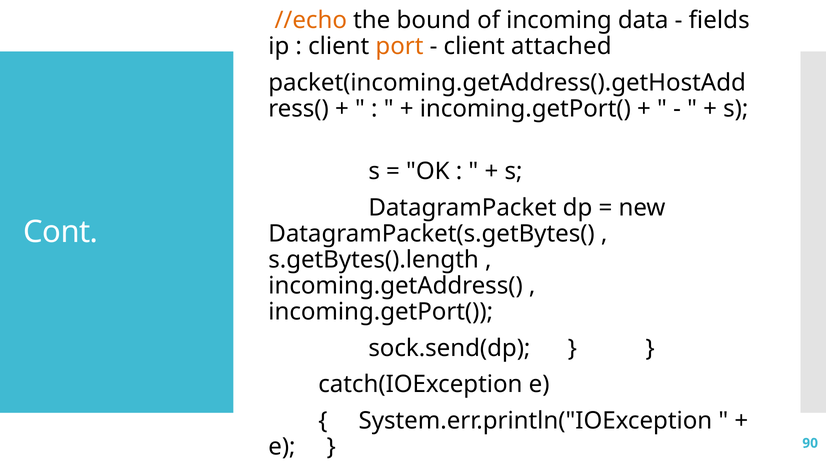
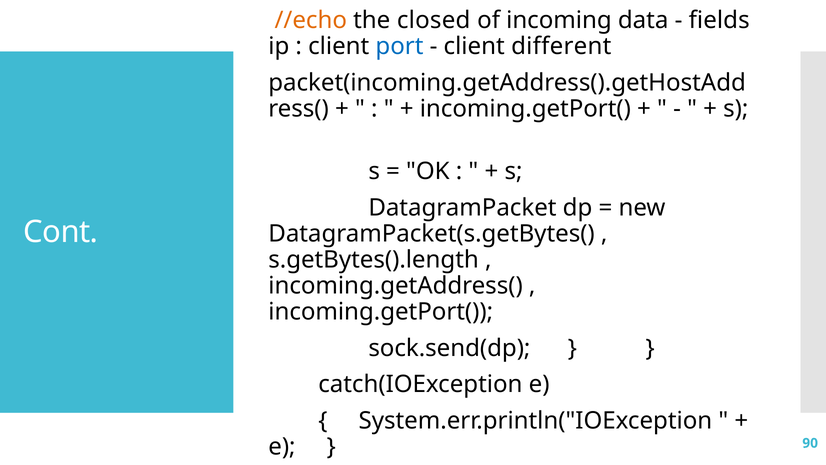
bound: bound -> closed (434, 20)
port colour: orange -> blue (399, 46)
attached: attached -> different (561, 46)
